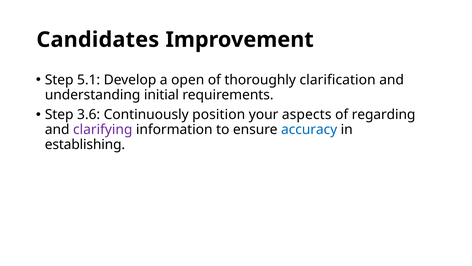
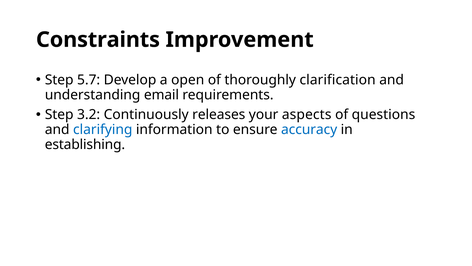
Candidates: Candidates -> Constraints (98, 40)
5.1: 5.1 -> 5.7 (89, 80)
initial: initial -> email (161, 95)
3.6: 3.6 -> 3.2 (89, 114)
position: position -> releases (219, 114)
regarding: regarding -> questions (384, 114)
clarifying colour: purple -> blue (103, 129)
